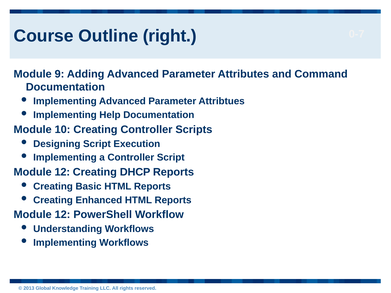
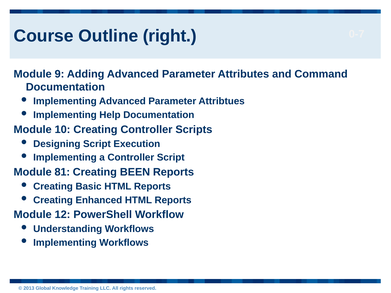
12: 12 -> 81 (62, 172)
DHCP: DHCP -> BEEN (135, 172)
